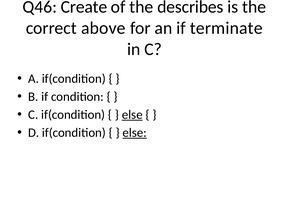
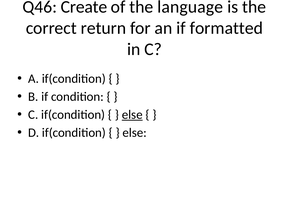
describes: describes -> language (190, 7)
above: above -> return (103, 28)
terminate: terminate -> formatted (226, 28)
else underline: present -> none (135, 133)
